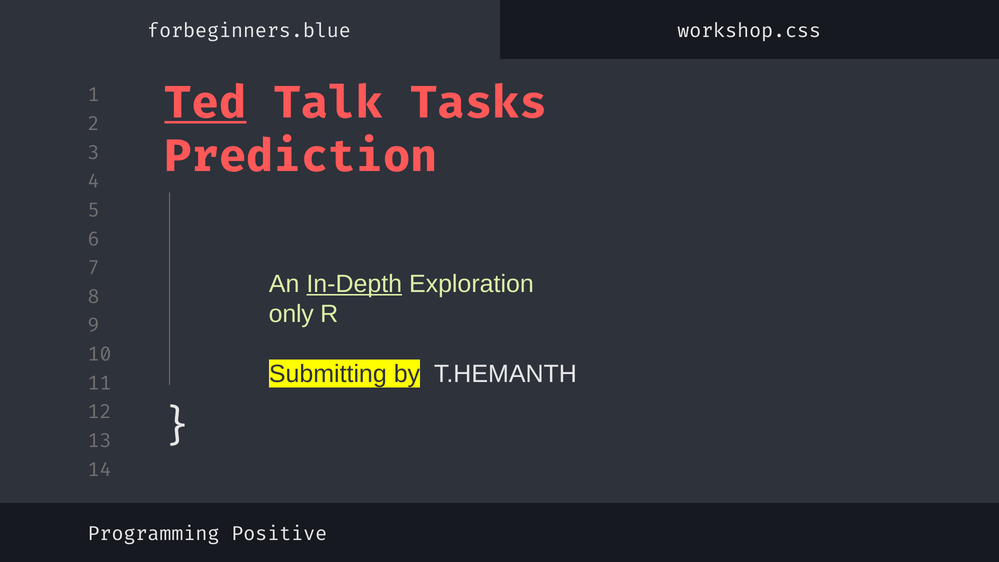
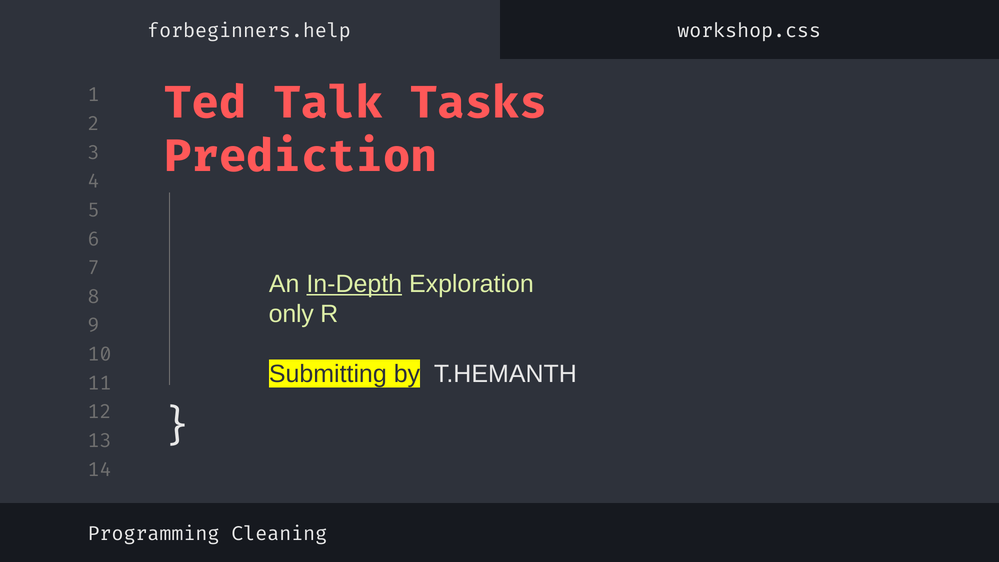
forbeginners.blue: forbeginners.blue -> forbeginners.help (249, 31)
Ted underline: present -> none (205, 103)
Positive: Positive -> Cleaning (279, 534)
